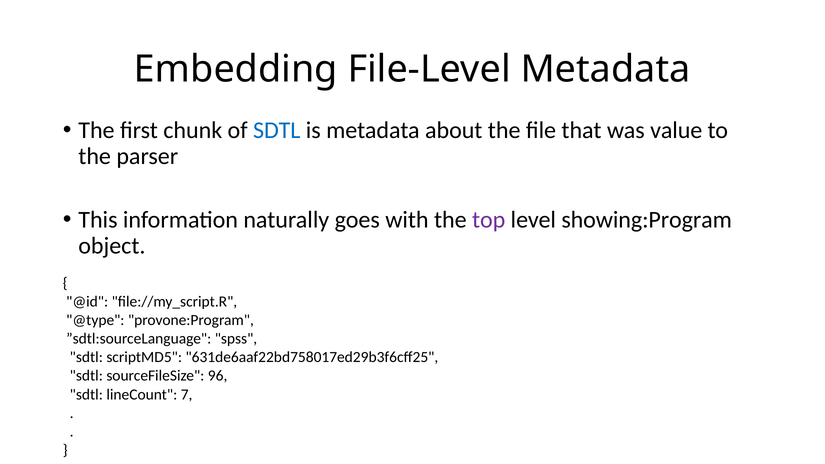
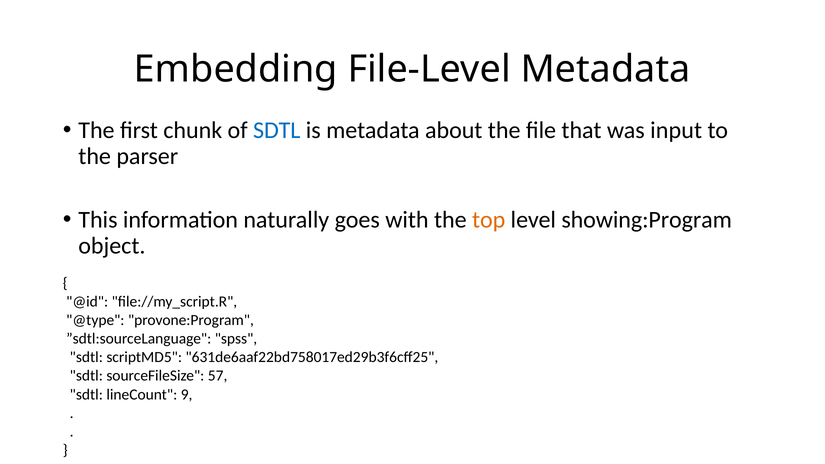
value: value -> input (676, 130)
top colour: purple -> orange (489, 220)
96: 96 -> 57 (218, 376)
7: 7 -> 9 (187, 394)
